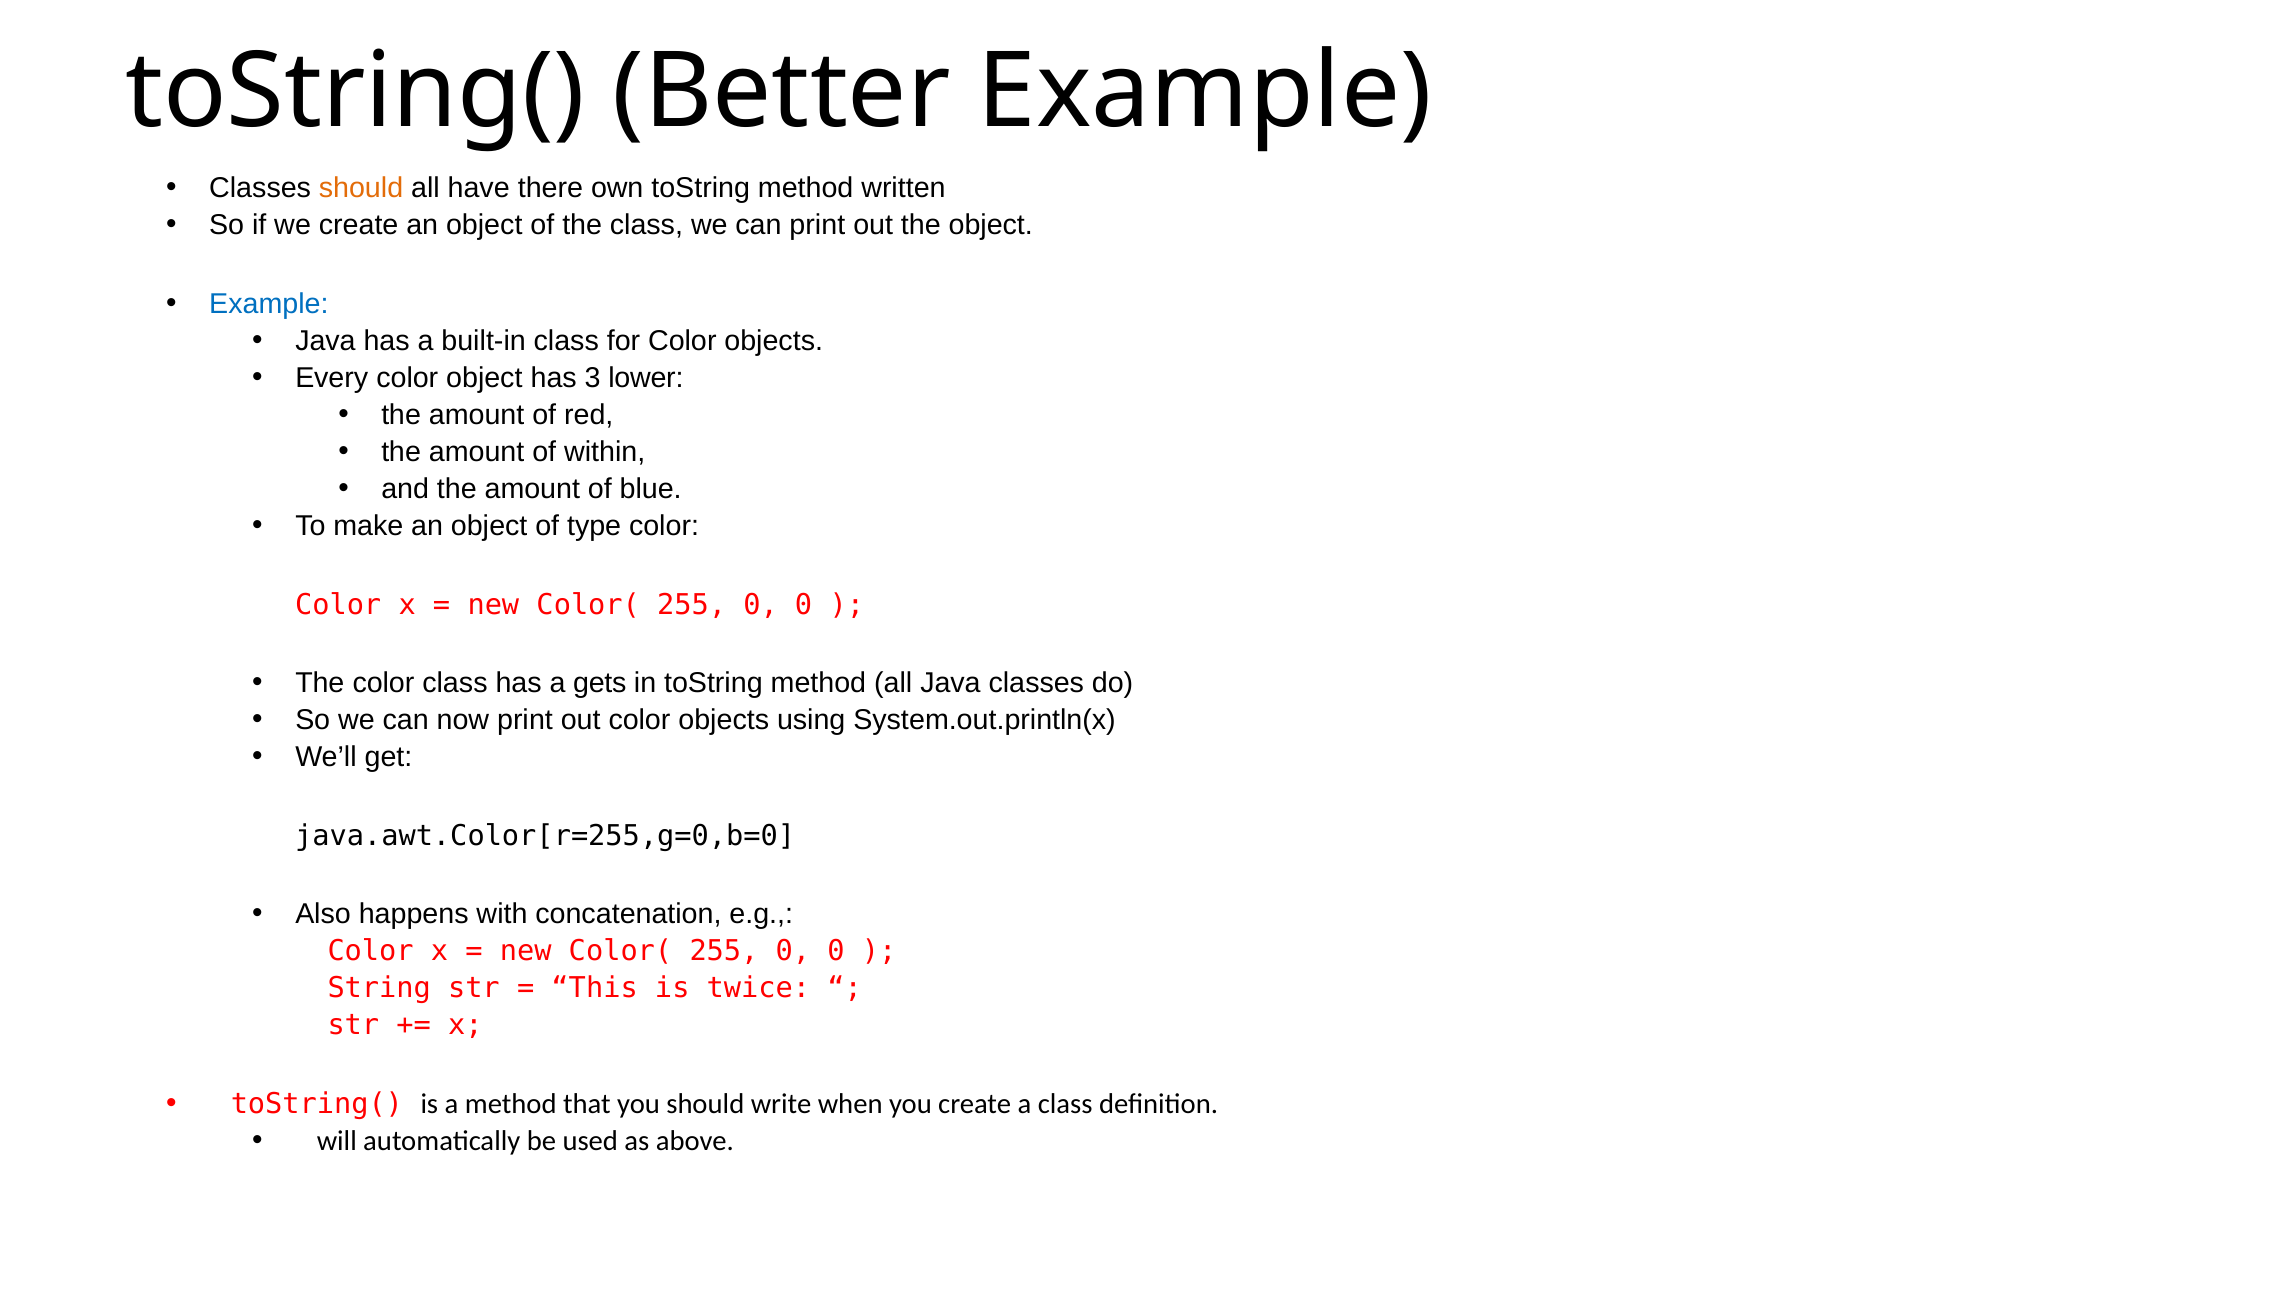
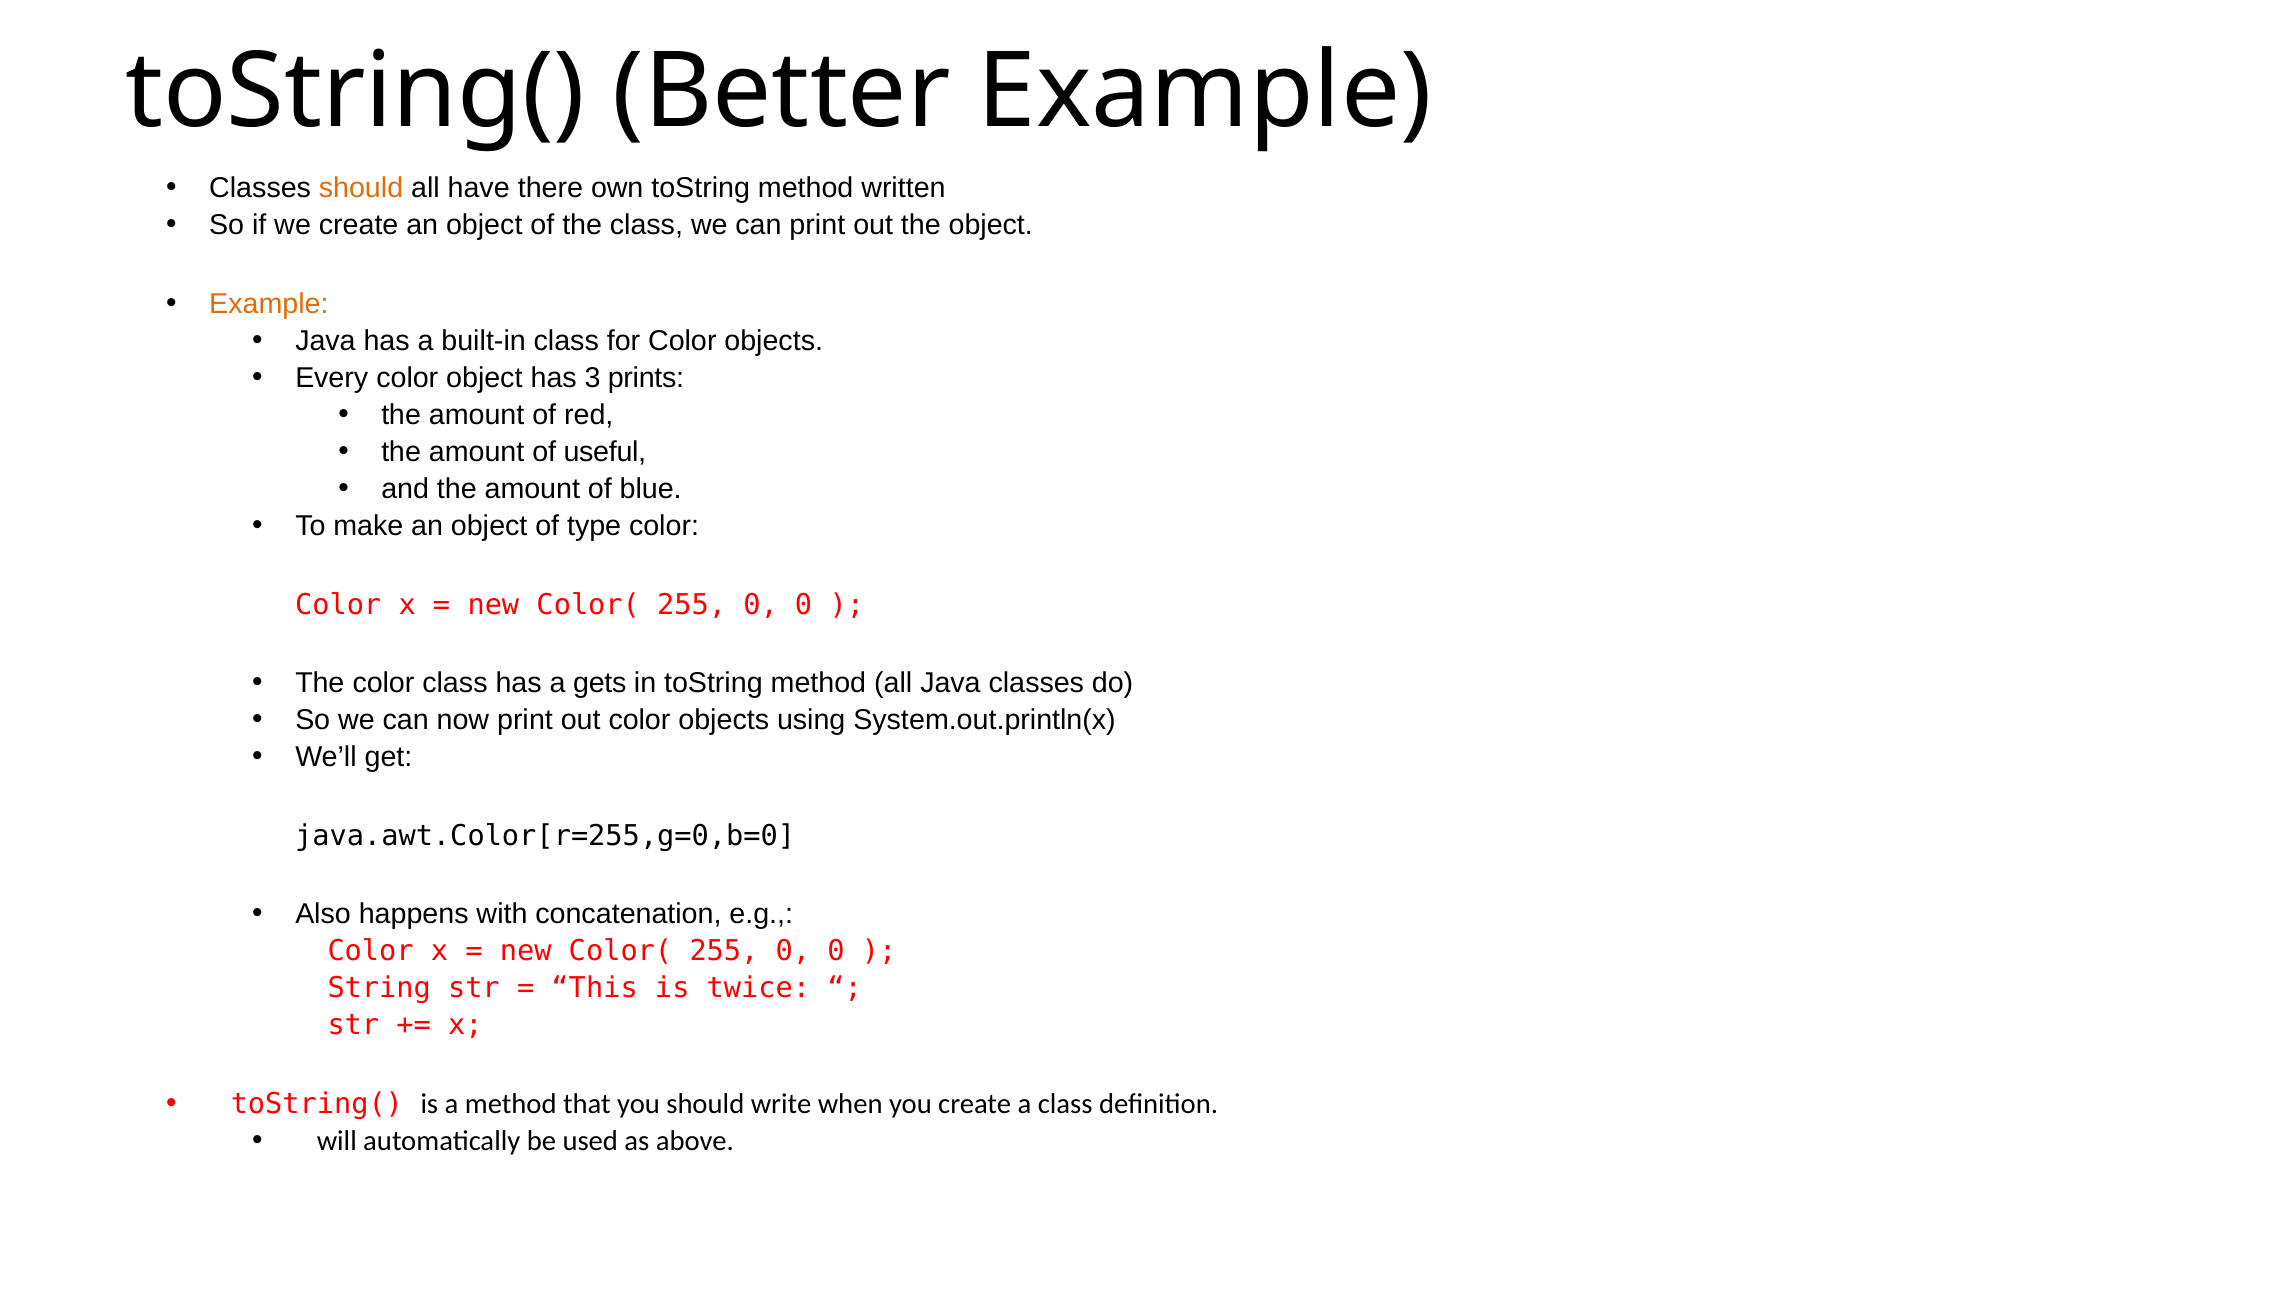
Example colour: blue -> orange (269, 304)
lower: lower -> prints (646, 378)
within: within -> useful (605, 452)
